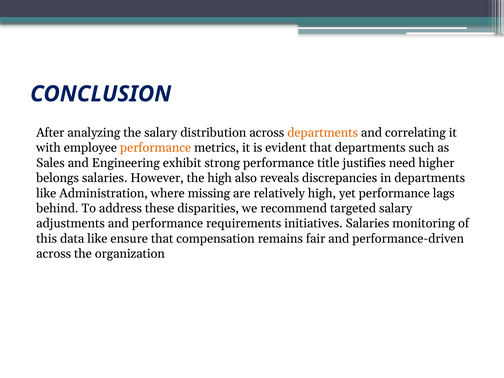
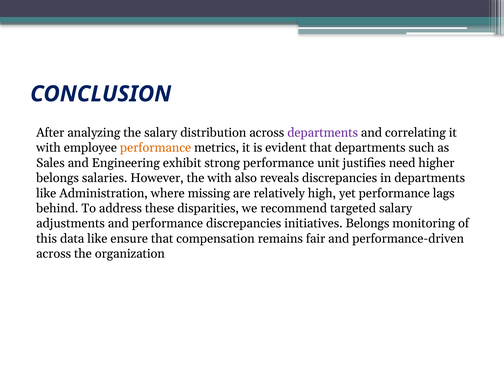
departments colour: orange -> purple (323, 133)
title: title -> unit (328, 163)
the high: high -> with (220, 178)
performance requirements: requirements -> discrepancies (244, 223)
initiatives Salaries: Salaries -> Belongs (368, 223)
